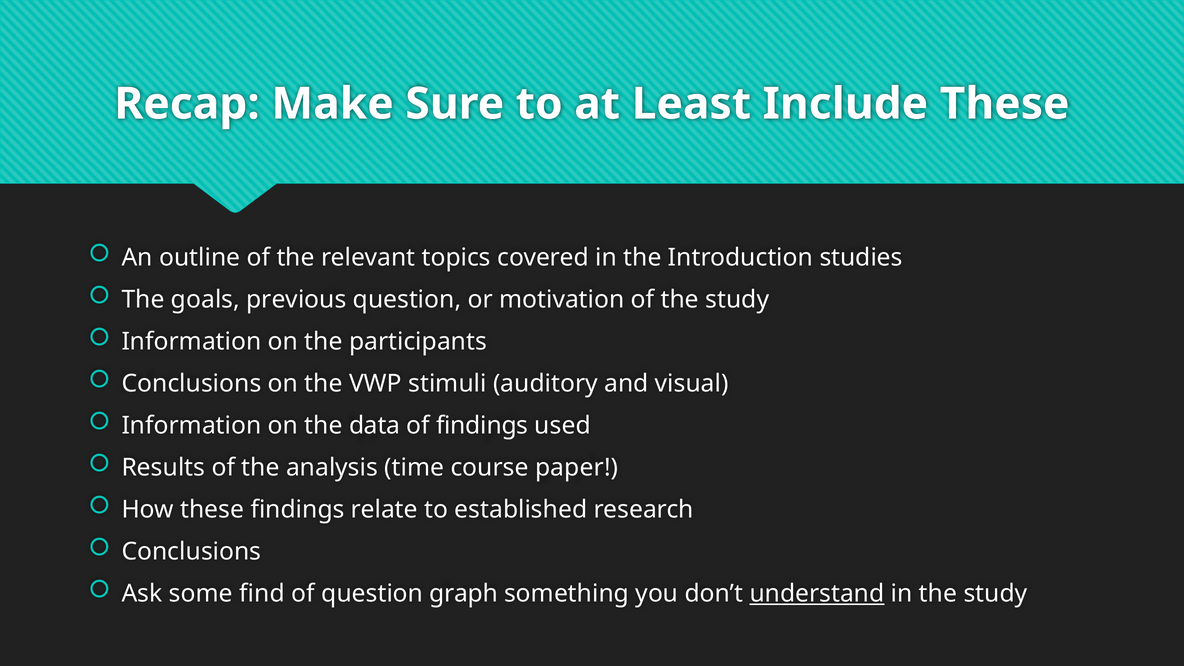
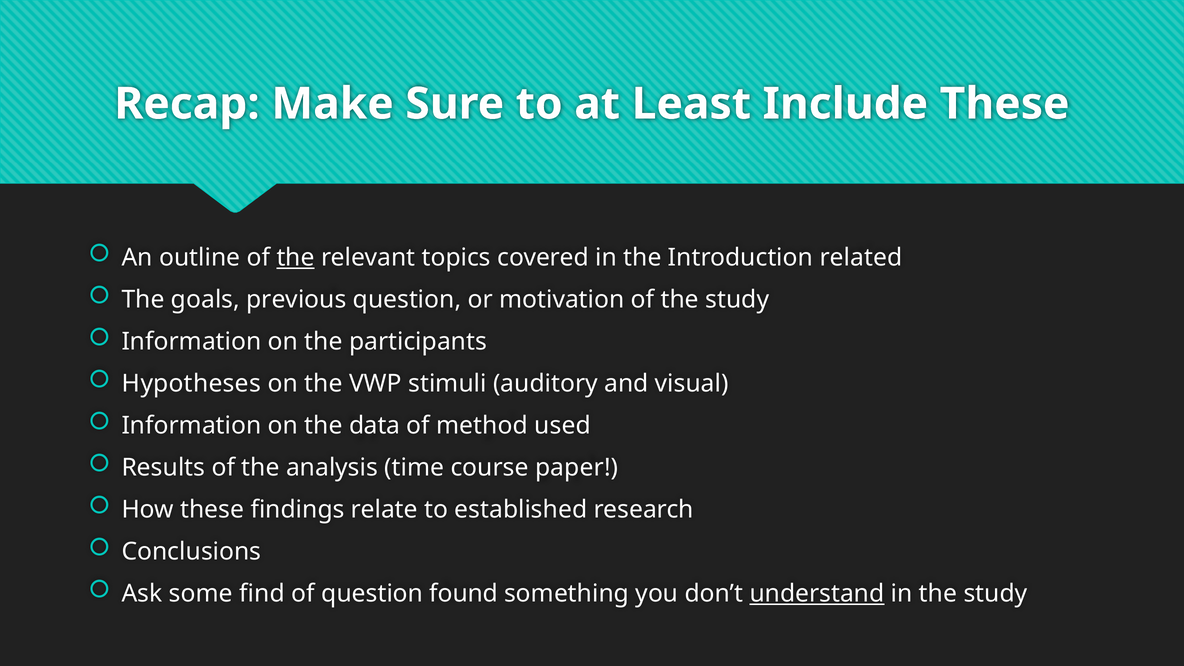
the underline: none -> present (296, 258)
studies: studies -> related (861, 258)
Conclusions: Conclusions -> Hypotheses (191, 384)
of findings: findings -> method (482, 426)
graph: graph -> found (464, 594)
